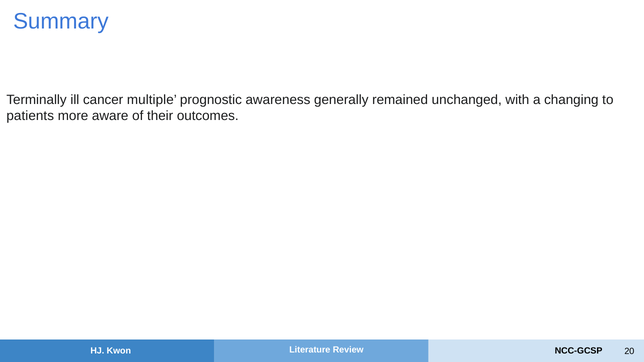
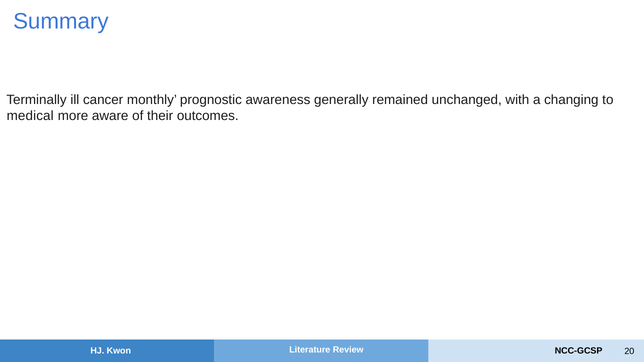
multiple: multiple -> monthly (152, 100)
patients: patients -> medical (30, 116)
